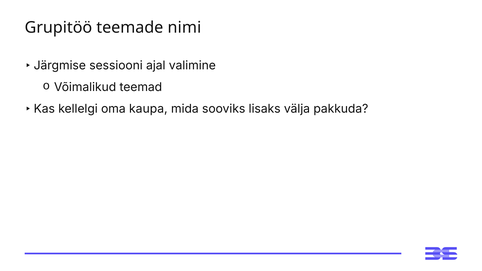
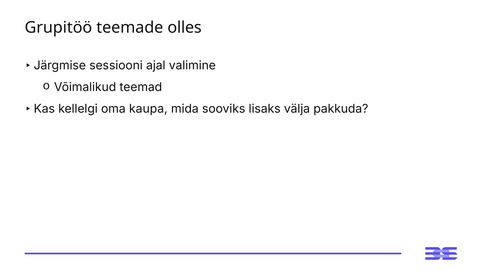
nimi: nimi -> olles (185, 28)
